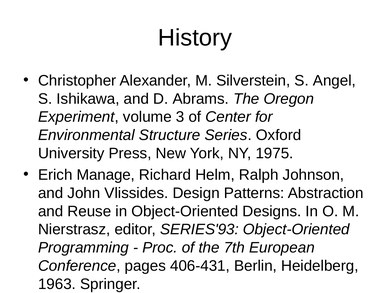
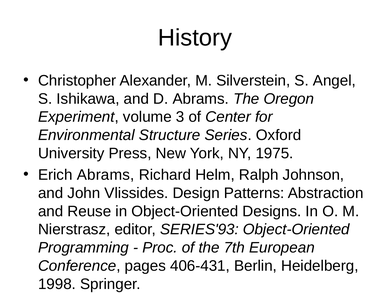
Erich Manage: Manage -> Abrams (106, 174)
1963: 1963 -> 1998 (57, 284)
